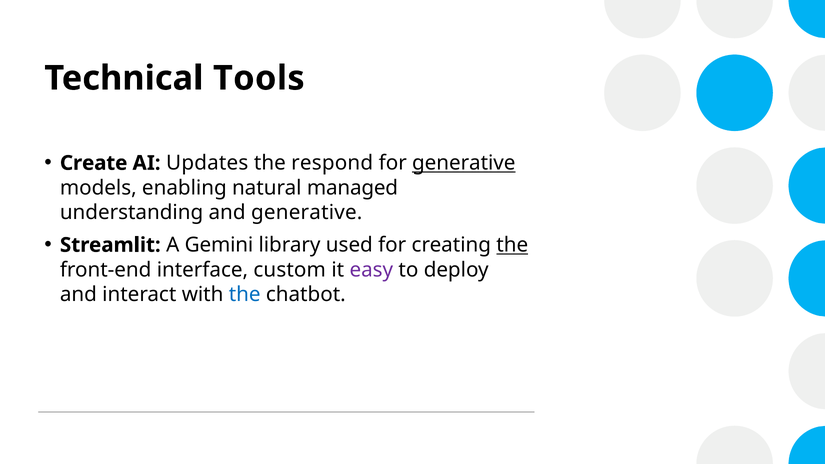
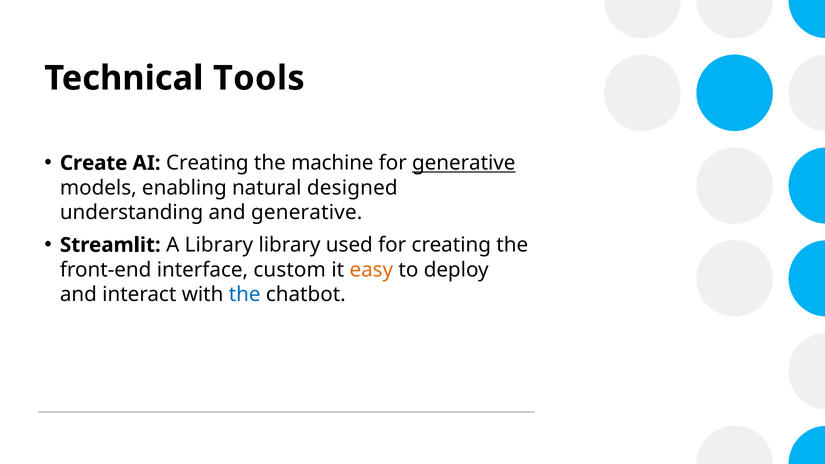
AI Updates: Updates -> Creating (207, 163)
respond: respond -> machine (332, 163)
managed: managed -> designed (352, 188)
A Gemini: Gemini -> Library (219, 245)
the underline: present -> none (512, 245)
easy colour: purple -> orange (371, 270)
